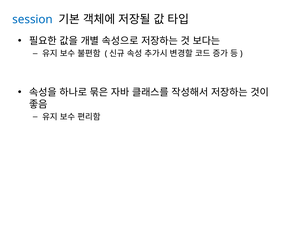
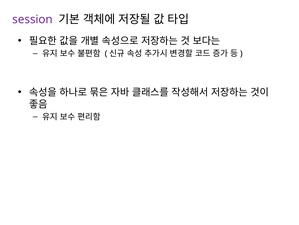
session colour: blue -> purple (33, 19)
